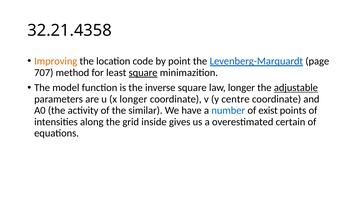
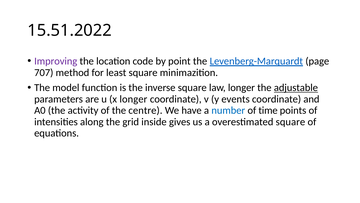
32.21.4358: 32.21.4358 -> 15.51.2022 (70, 30)
Improving colour: orange -> purple (56, 61)
square underline: present -> none (143, 72)
centre: centre -> events (236, 99)
similar: similar -> centre (145, 110)
exist: exist -> time (268, 110)
overestimated certain: certain -> square (290, 122)
